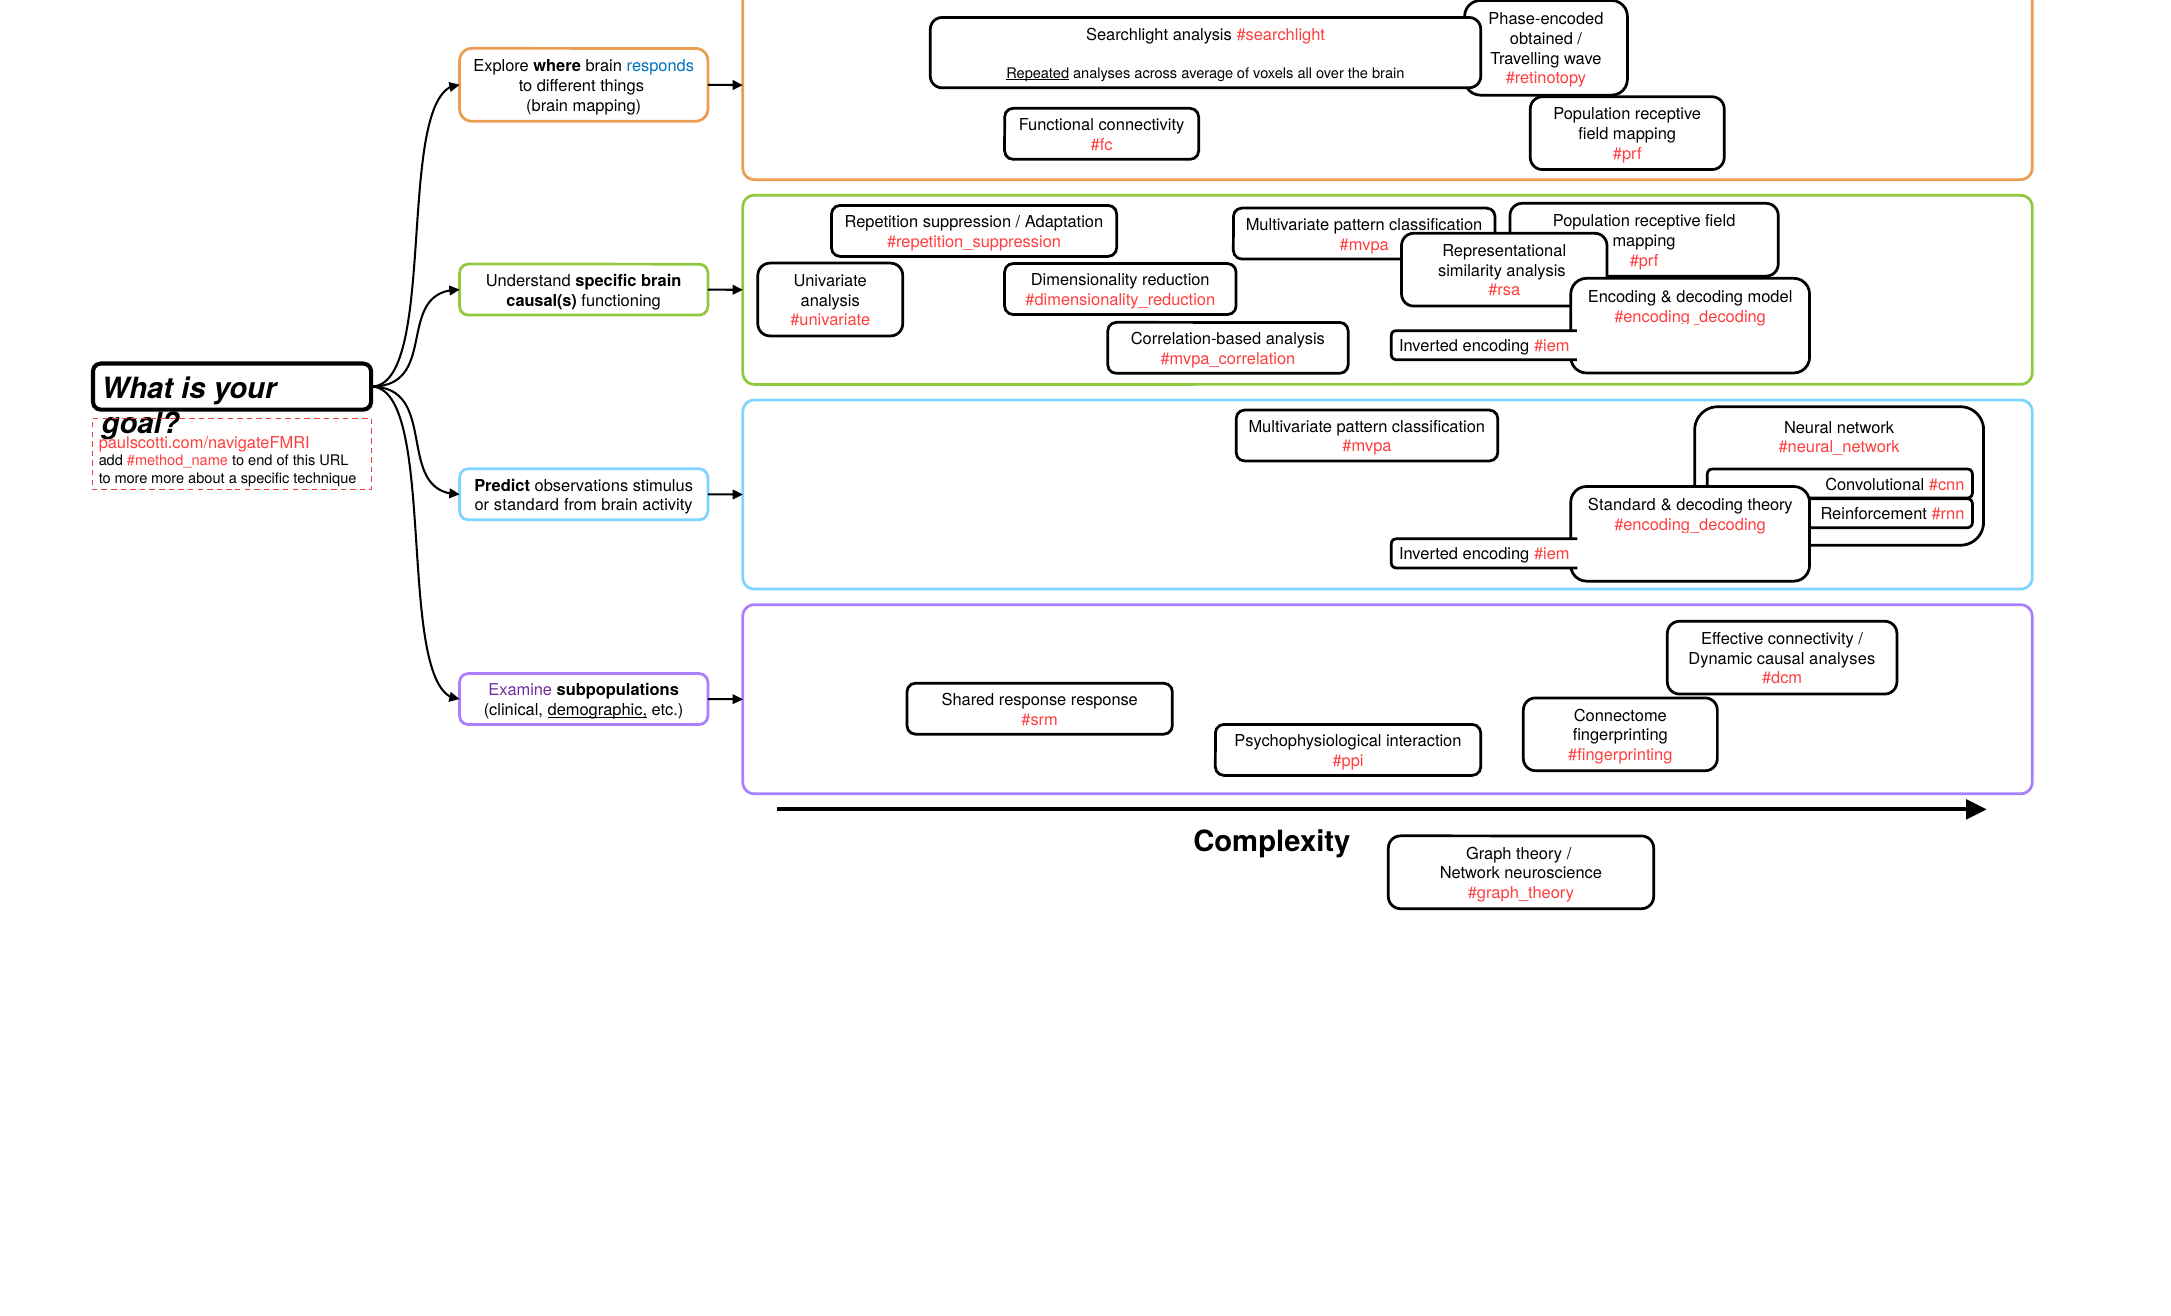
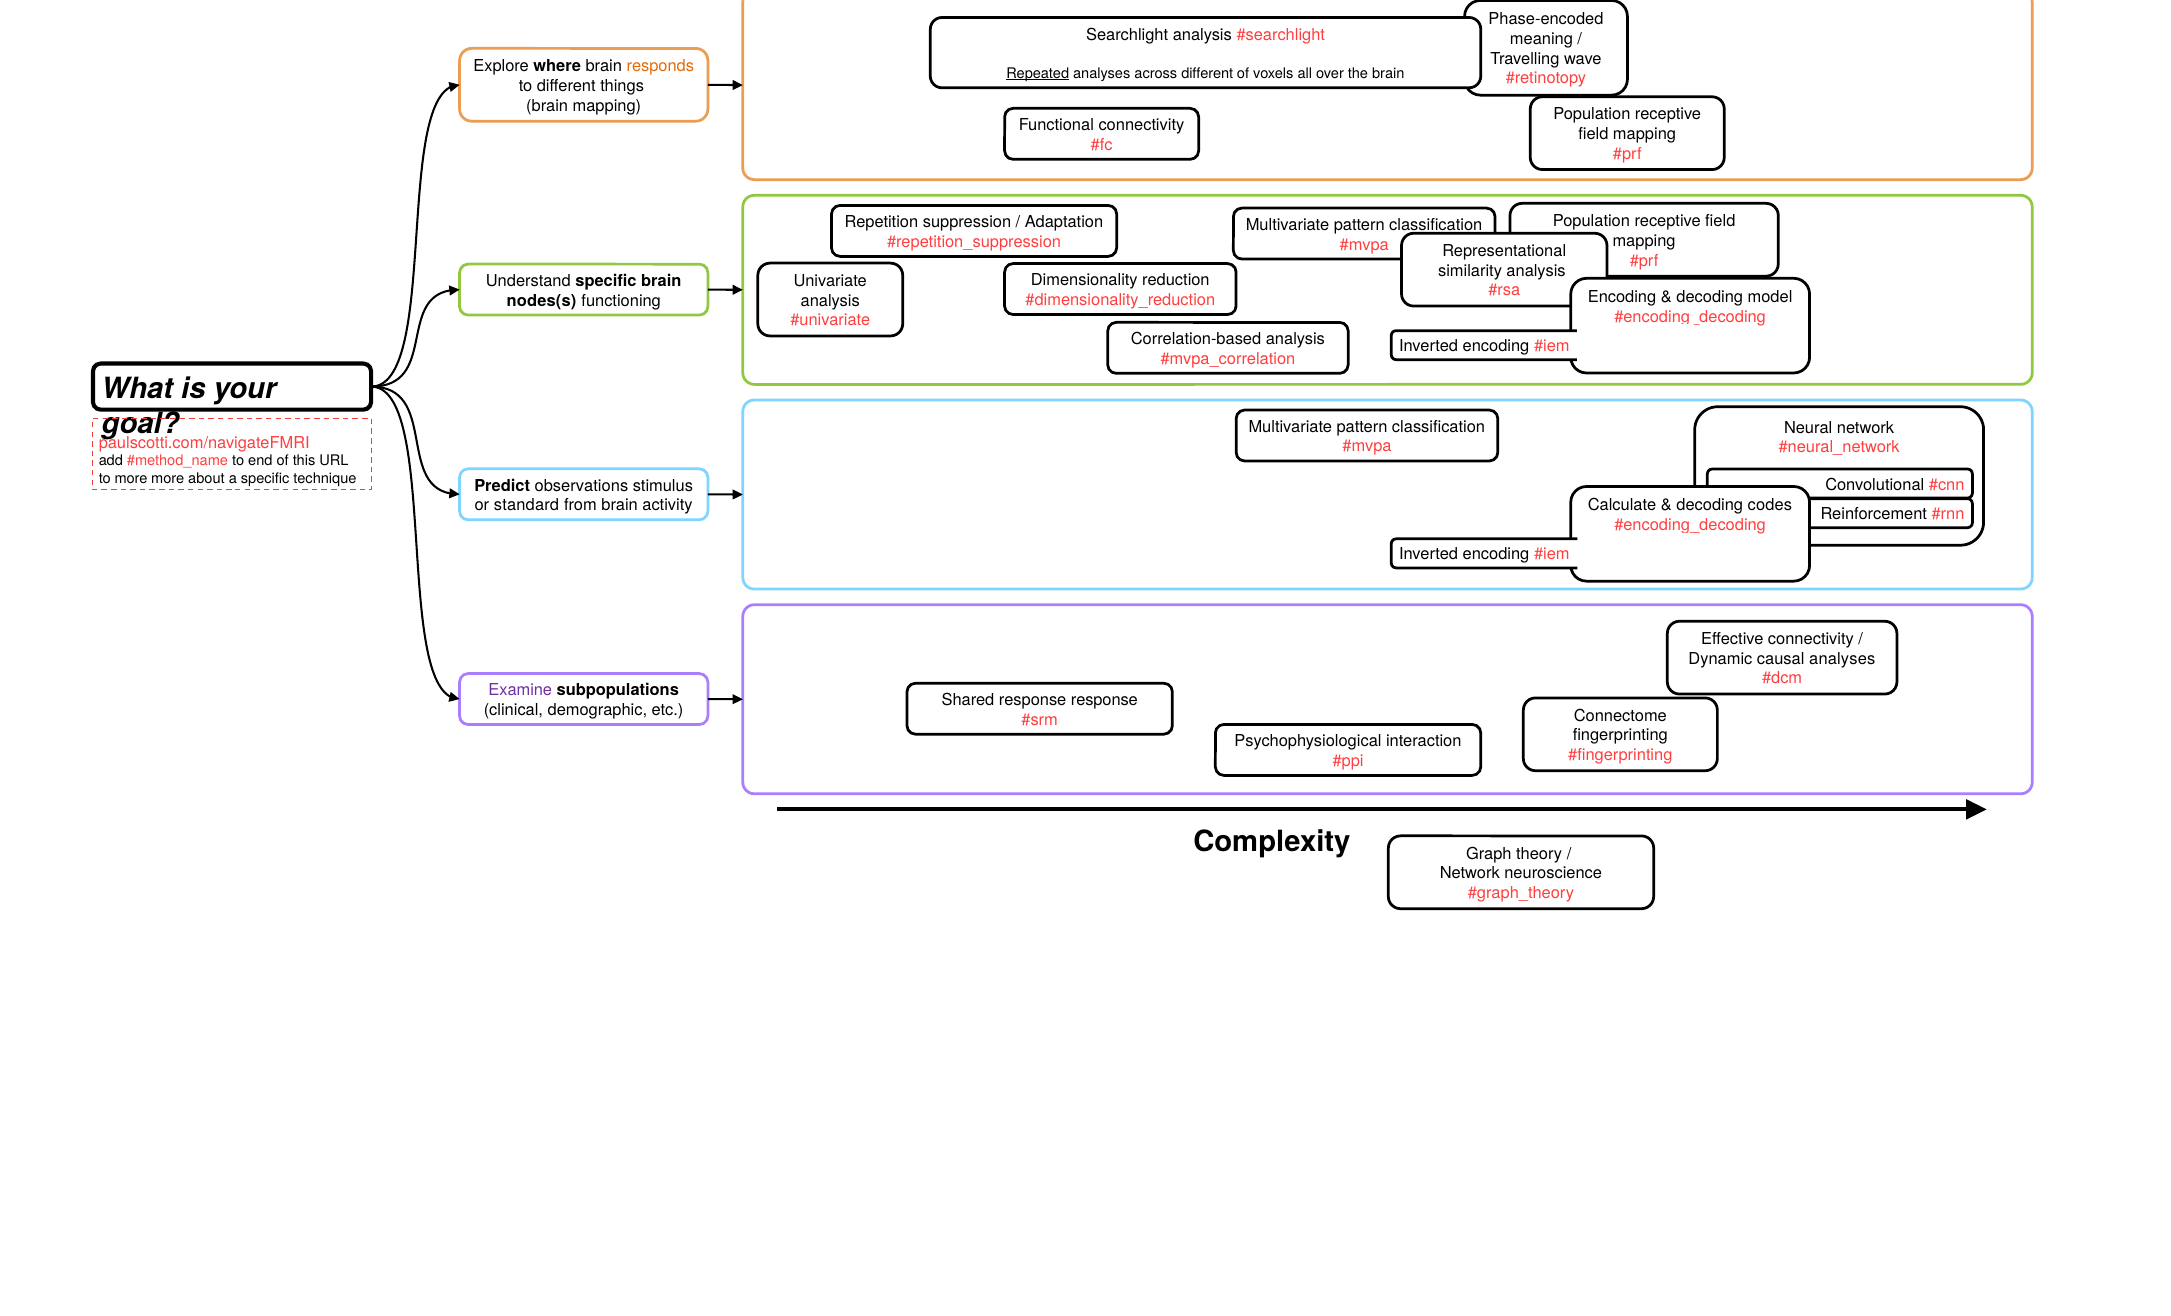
obtained: obtained -> meaning (1541, 39)
responds colour: blue -> orange (660, 66)
across average: average -> different (1207, 73)
causal(s: causal(s -> nodes(s (542, 301)
Standard: Standard -> Calculate (1622, 505)
decoding theory: theory -> codes (1770, 505)
demographic underline: present -> none (597, 710)
